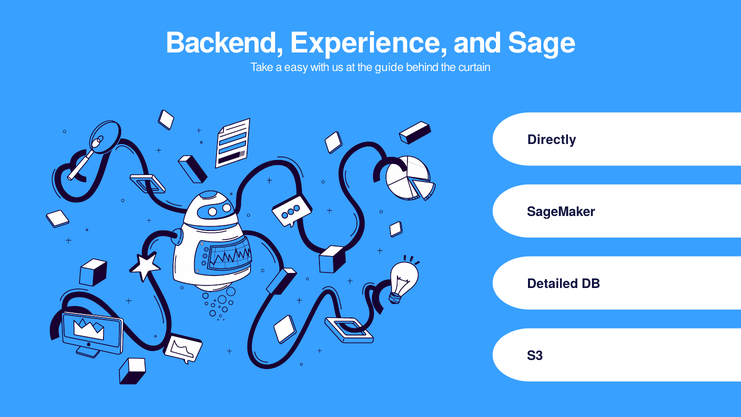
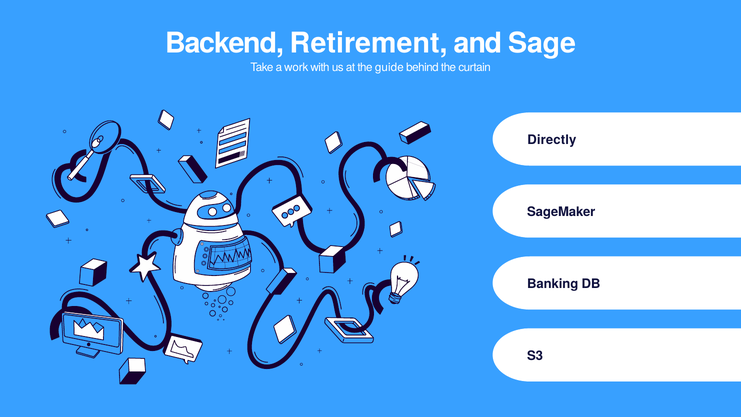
Experience: Experience -> Retirement (369, 43)
easy: easy -> work (296, 67)
Detailed: Detailed -> Banking (553, 284)
